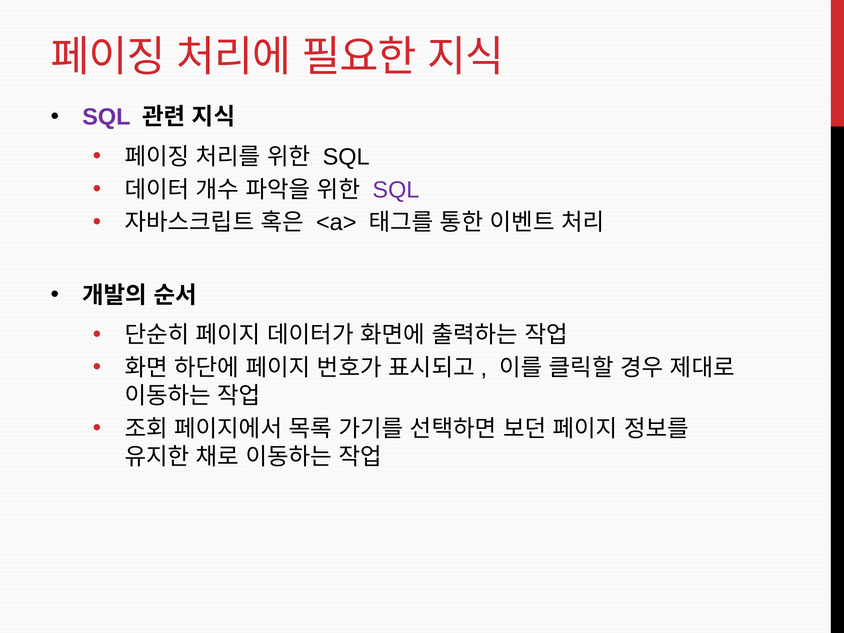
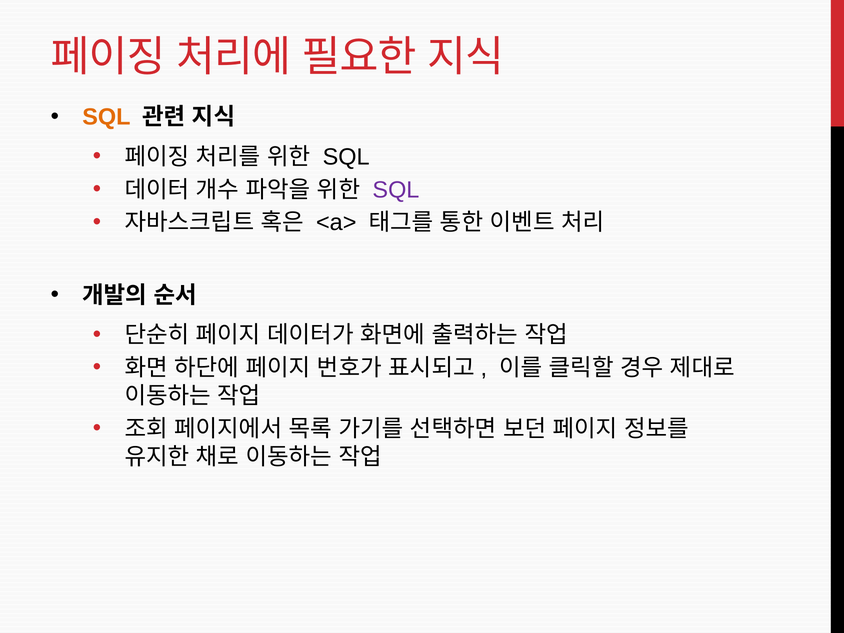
SQL colour: purple -> orange (106, 117)
